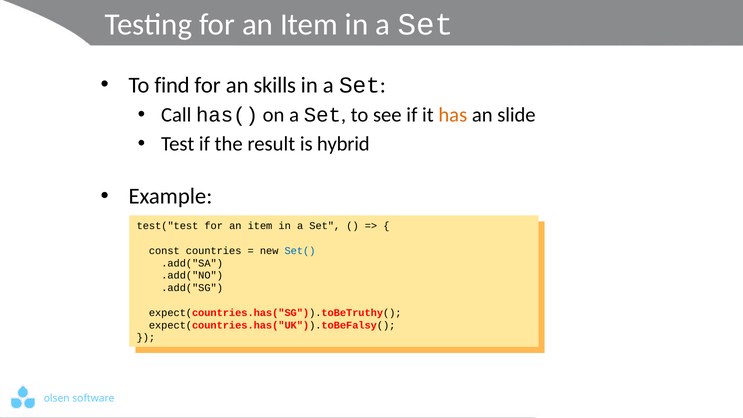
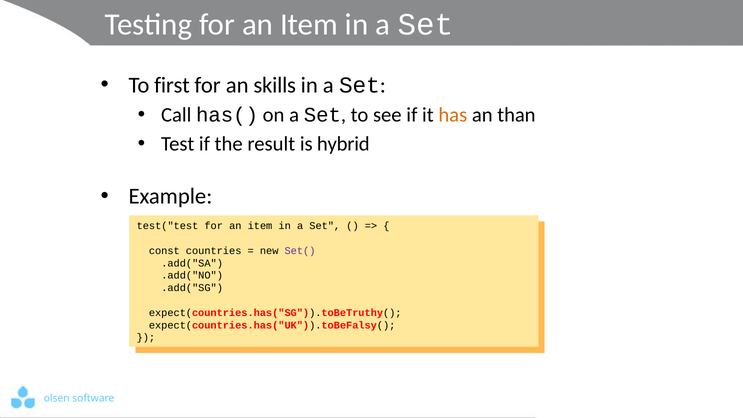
find: find -> first (172, 85)
slide: slide -> than (516, 115)
Set( colour: blue -> purple (300, 251)
